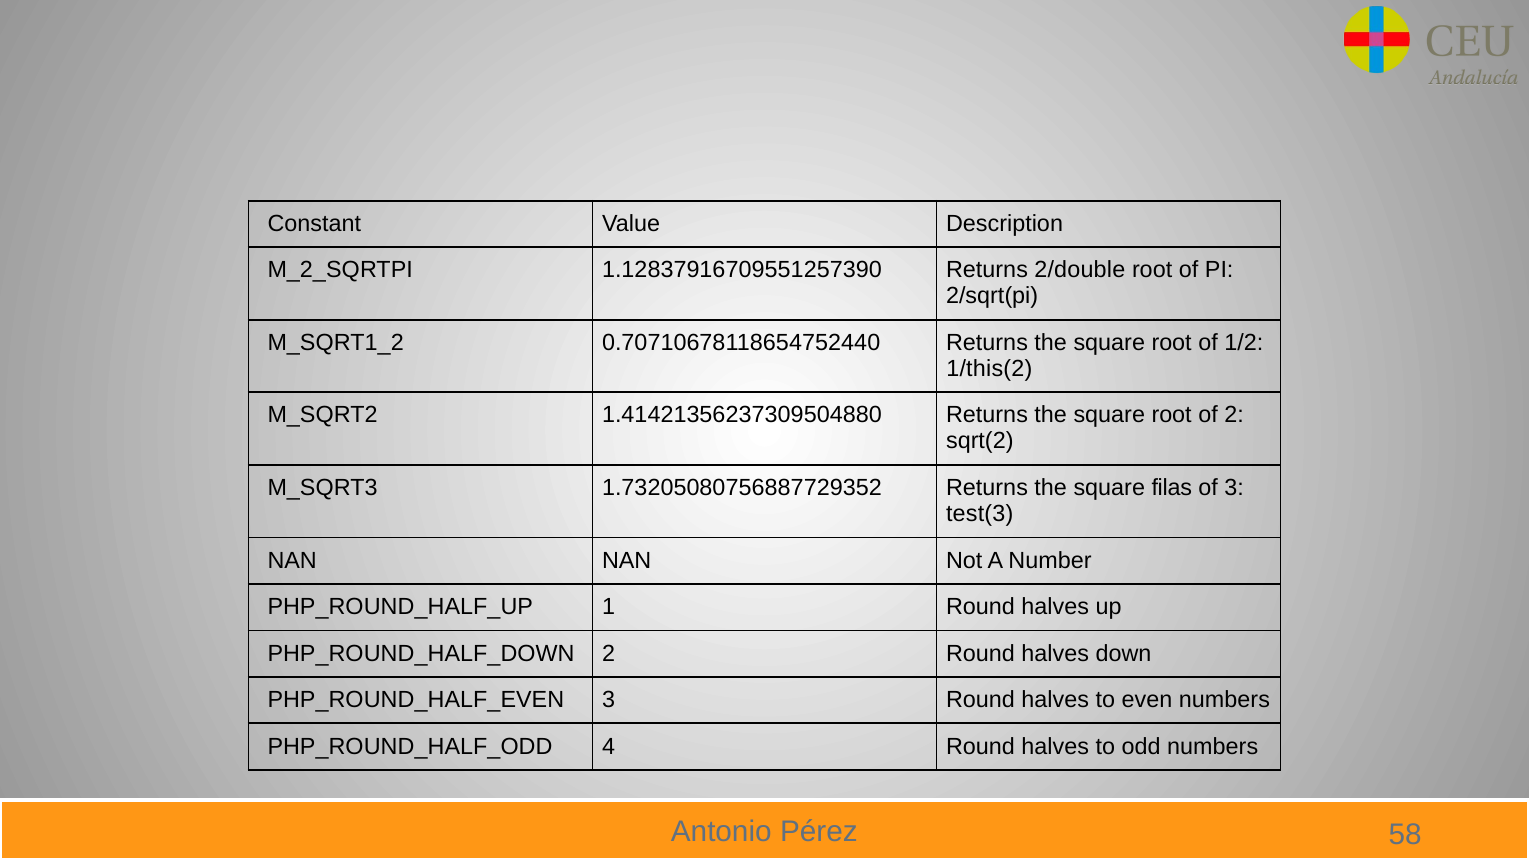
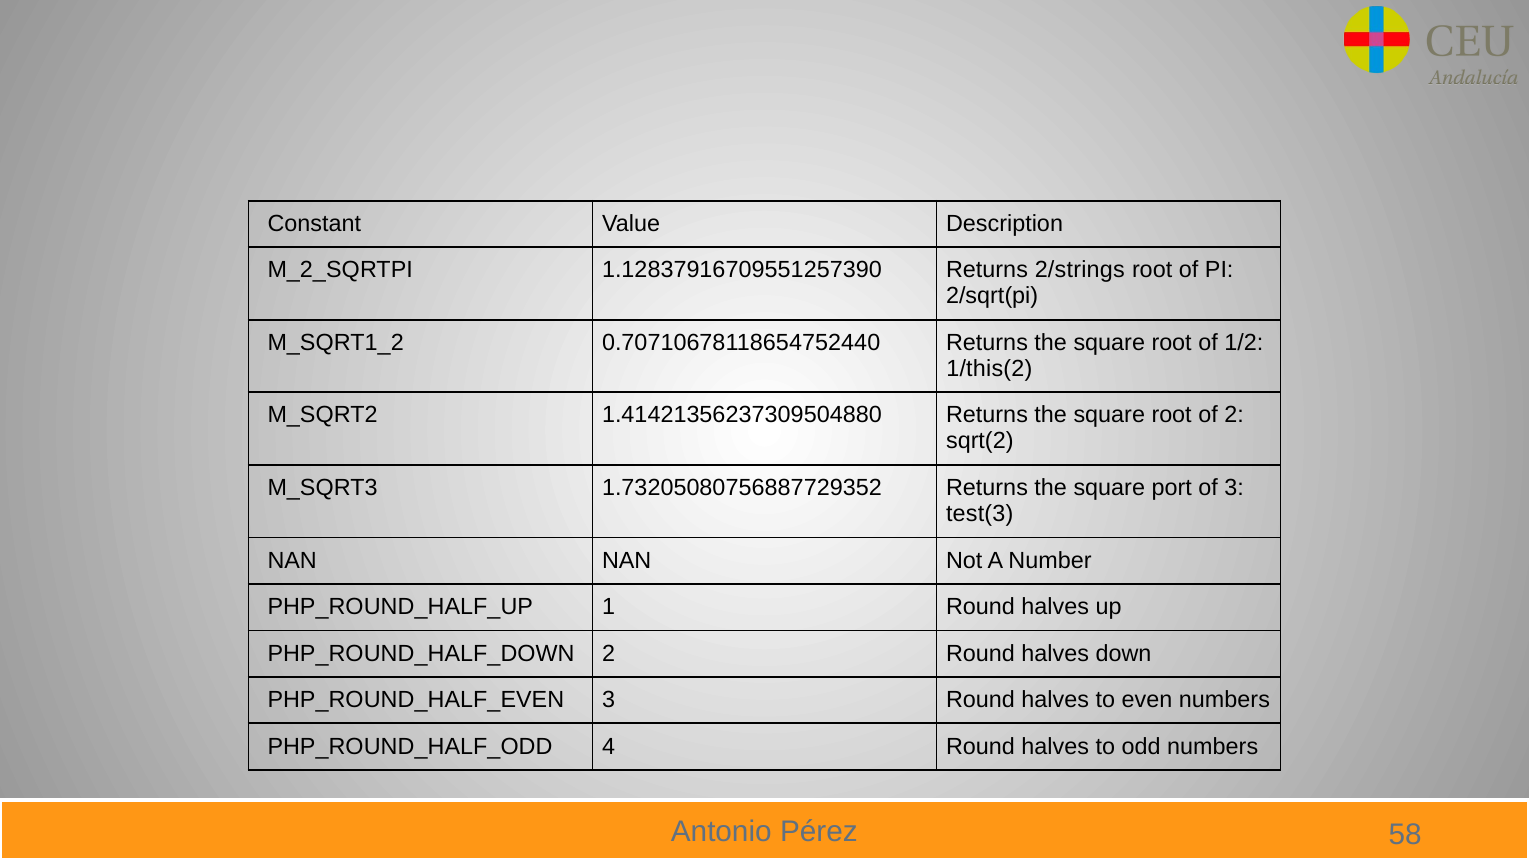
2/double: 2/double -> 2/strings (1080, 270)
filas: filas -> port (1172, 488)
